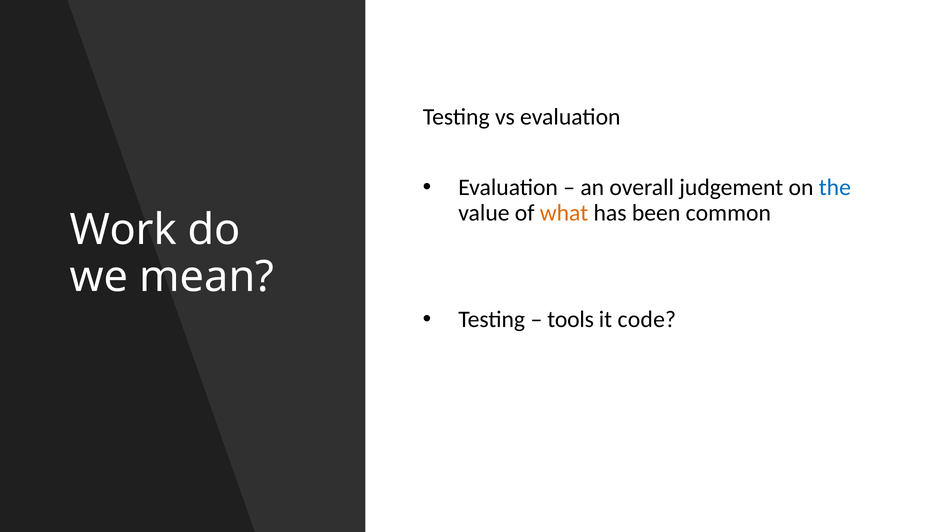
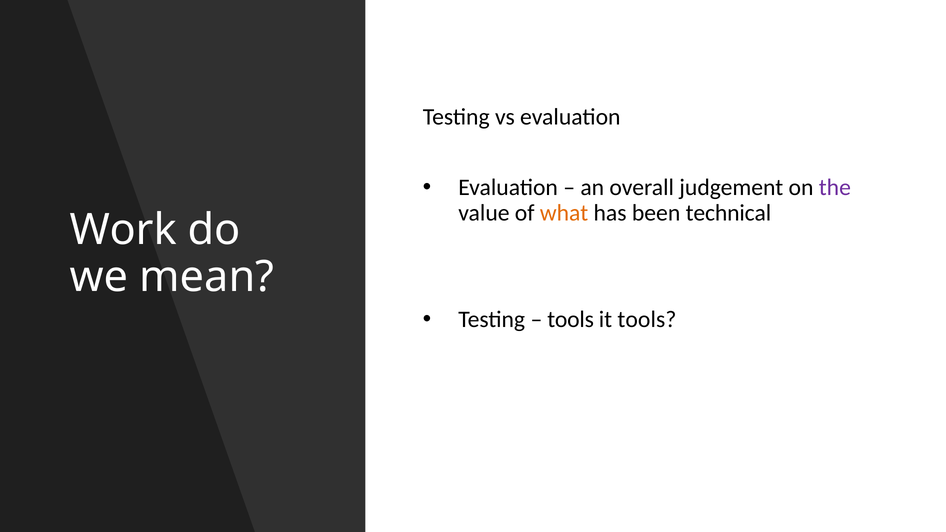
the colour: blue -> purple (835, 188)
common: common -> technical (728, 213)
it code: code -> tools (647, 319)
